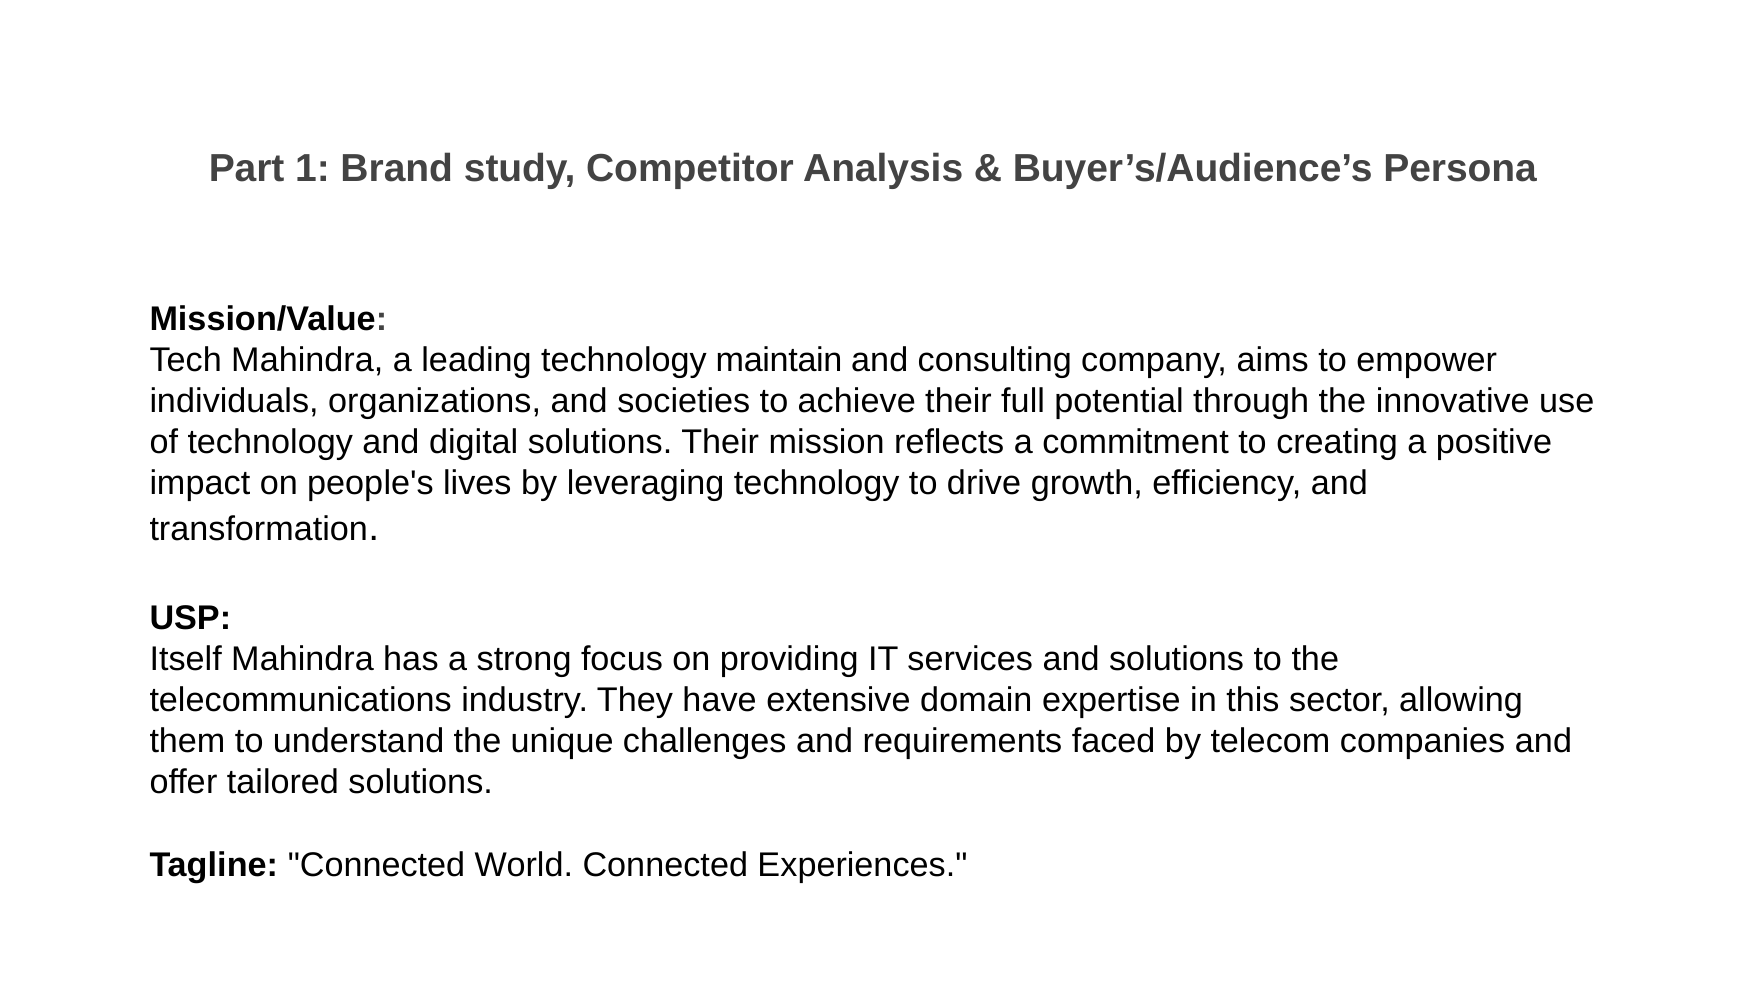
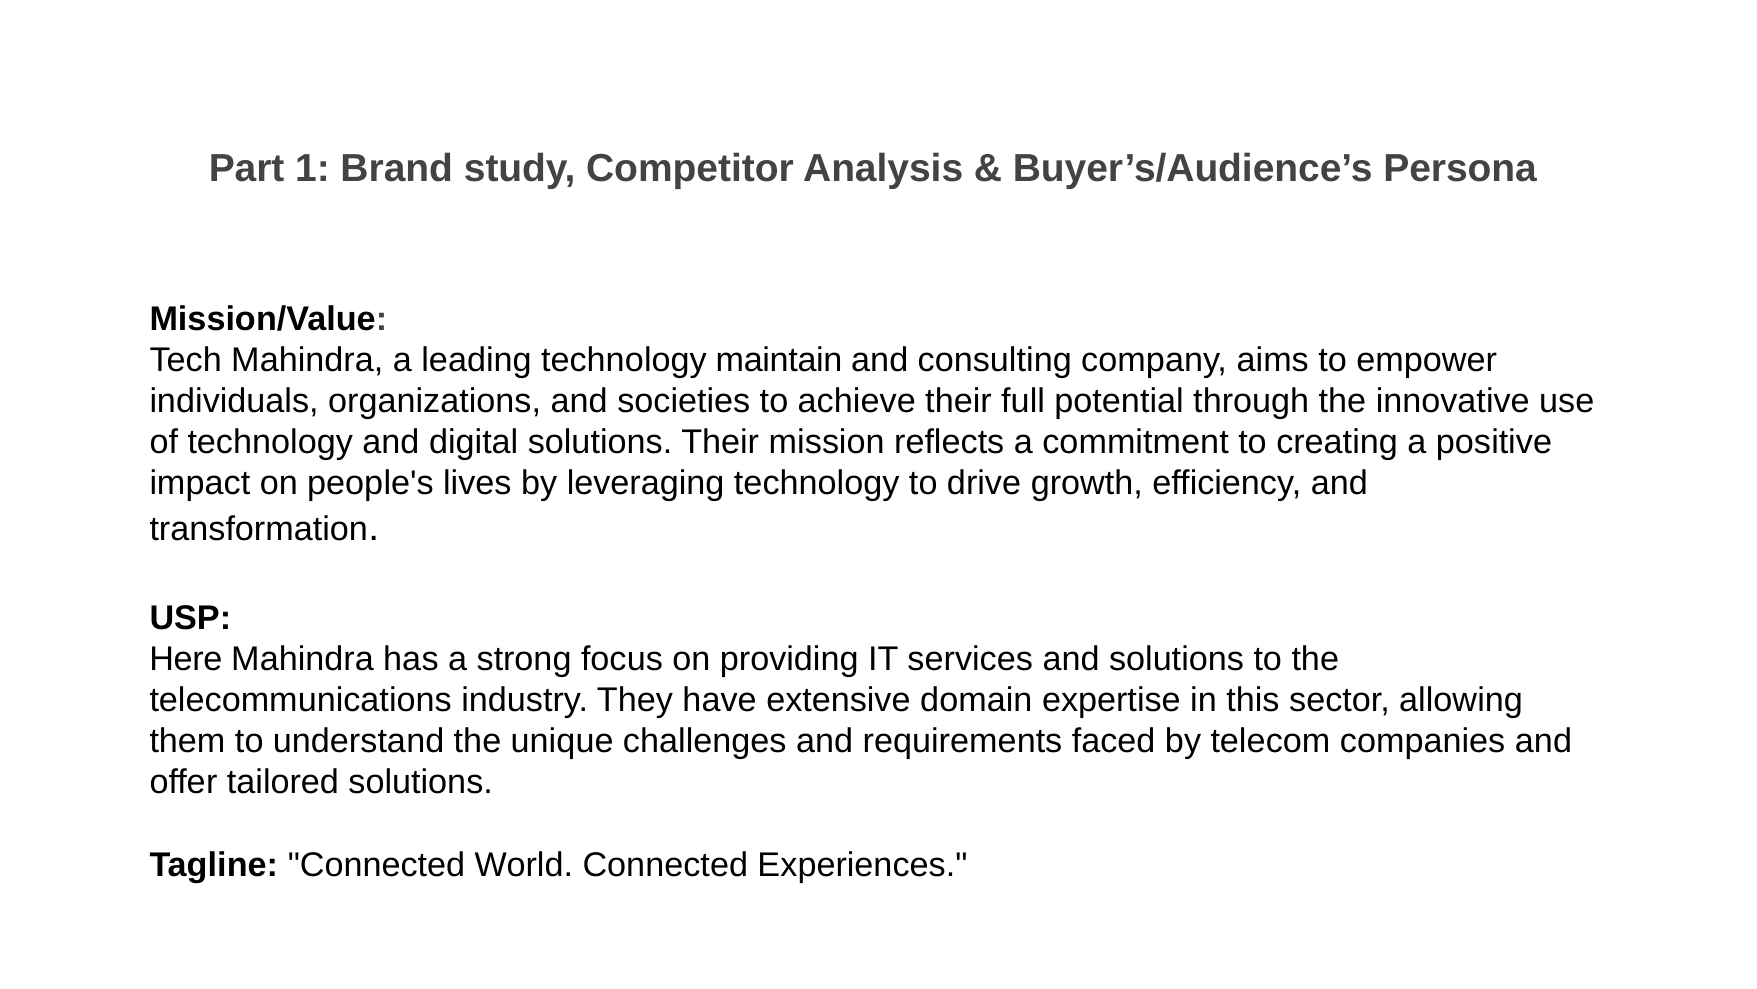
Itself: Itself -> Here (186, 659)
